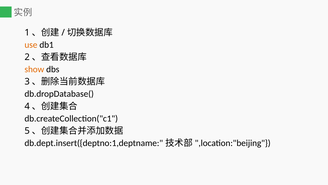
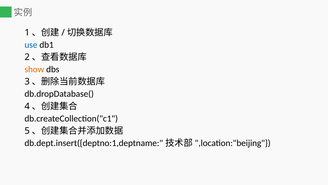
use colour: orange -> blue (31, 45)
